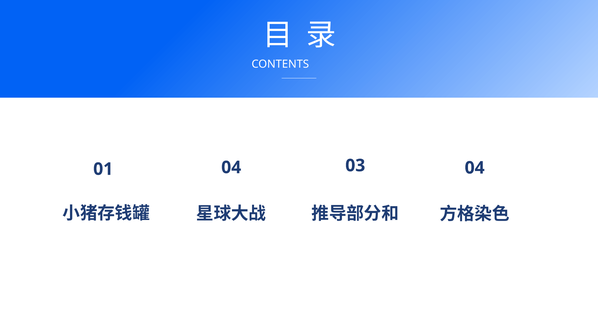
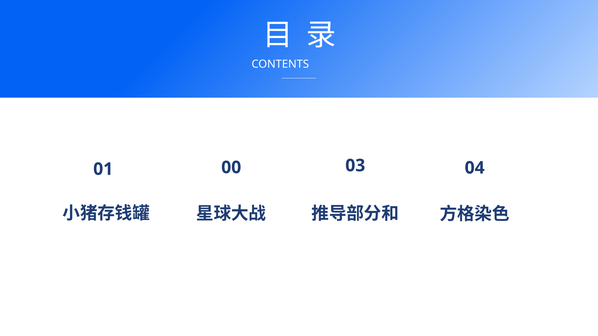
01 04: 04 -> 00 (231, 168)
